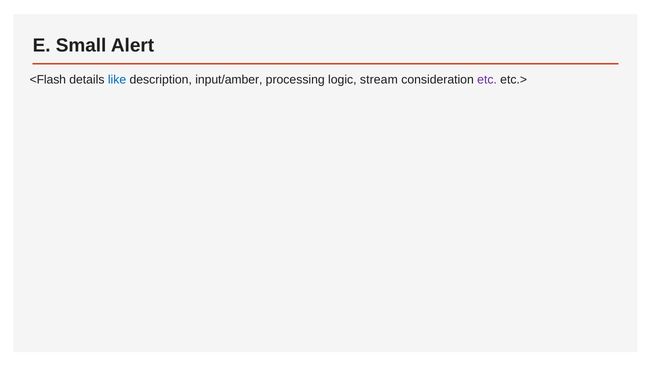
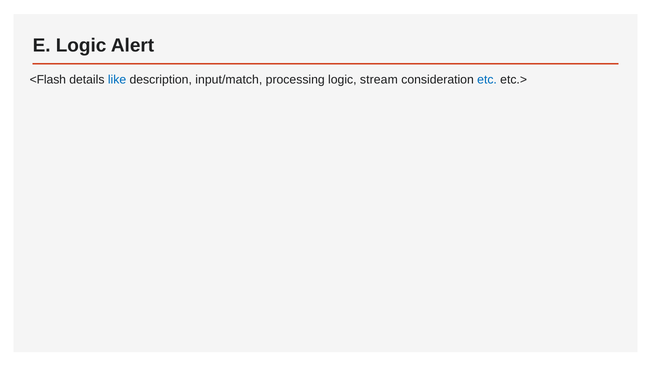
E Small: Small -> Logic (81, 46)
input/amber: input/amber -> input/match (229, 80)
etc colour: purple -> blue (487, 80)
